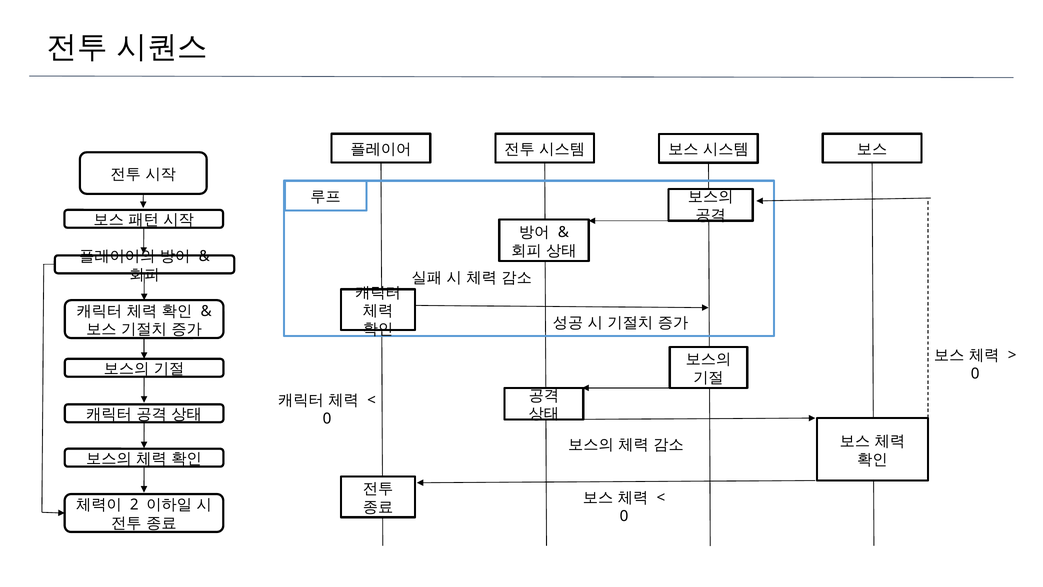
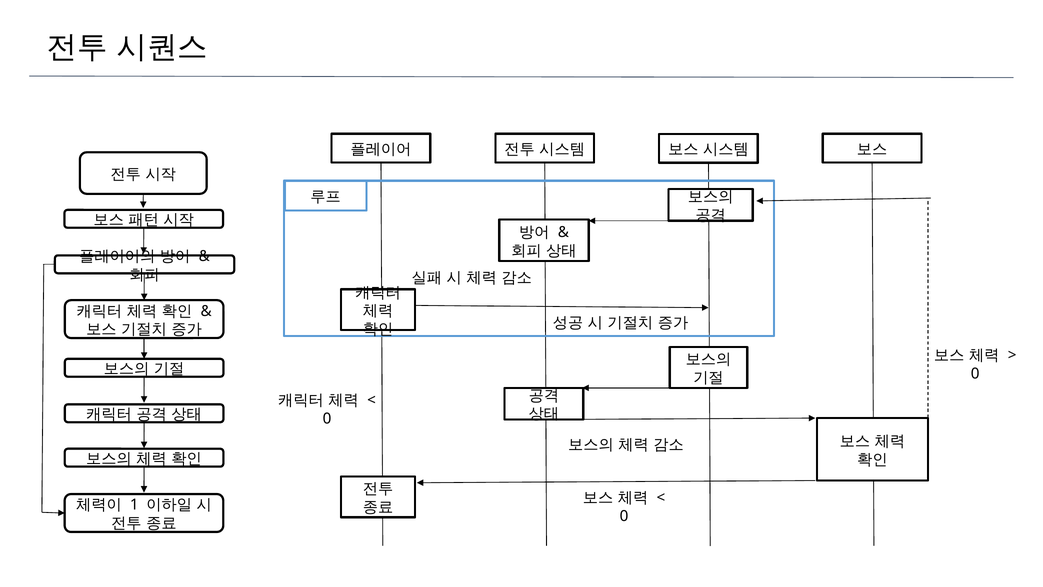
2: 2 -> 1 (134, 505)
